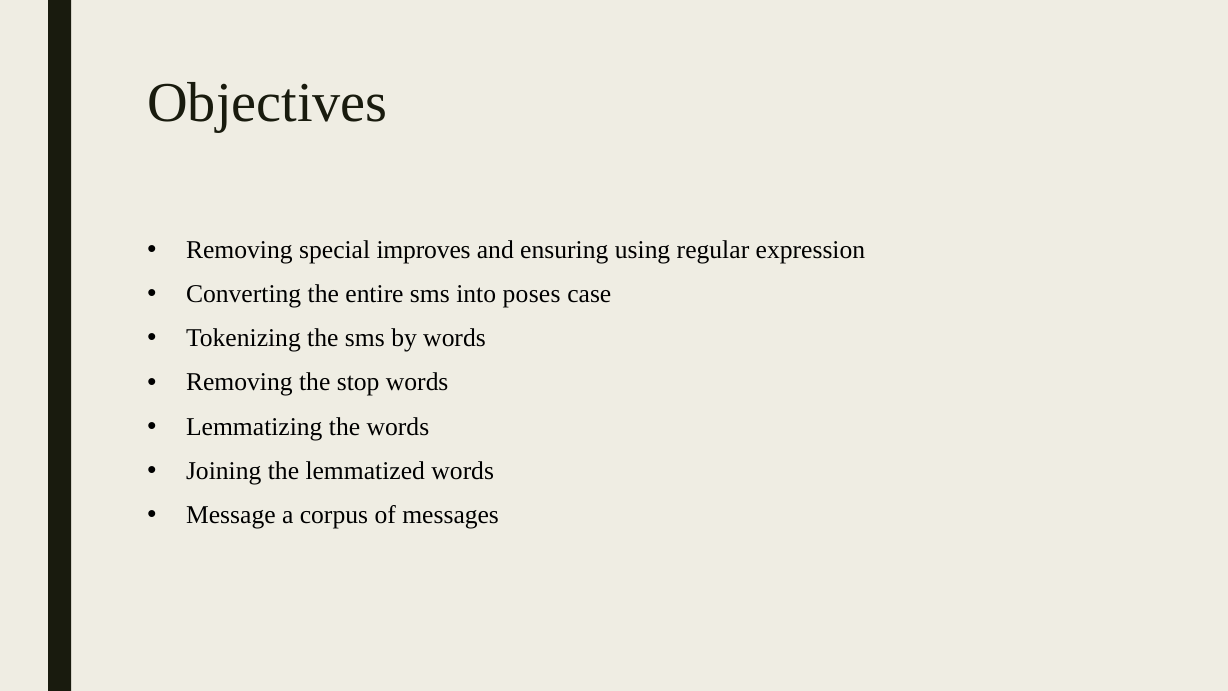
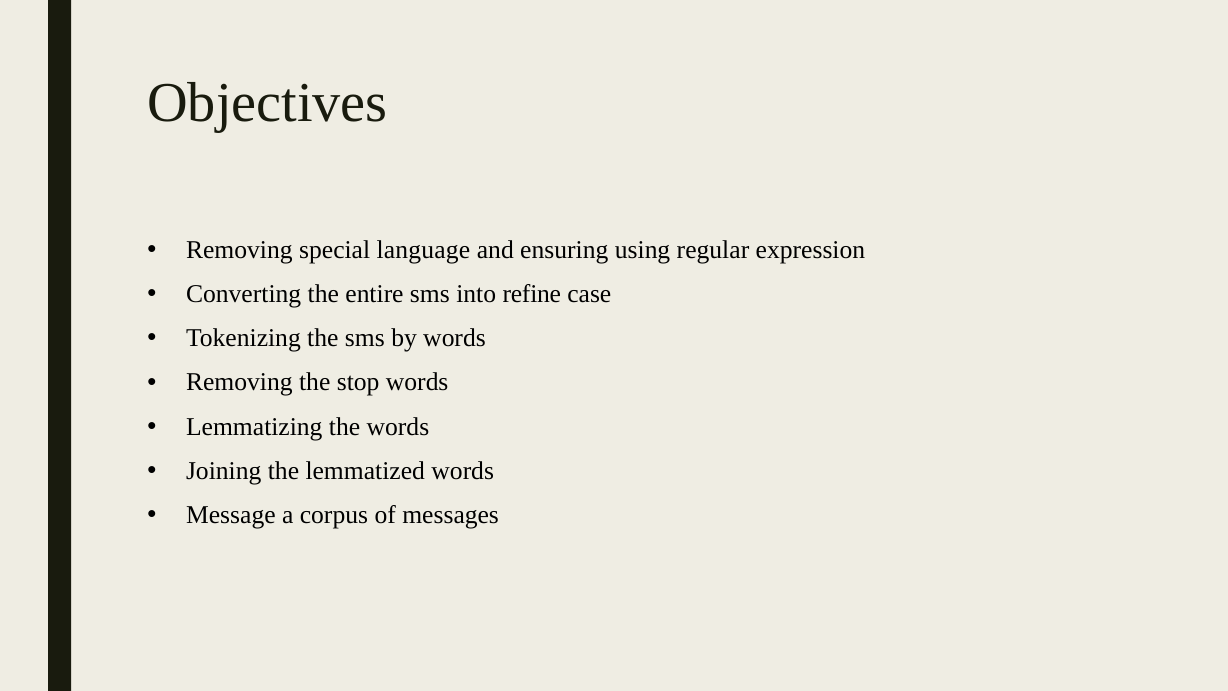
improves: improves -> language (423, 250)
poses: poses -> refine (532, 294)
